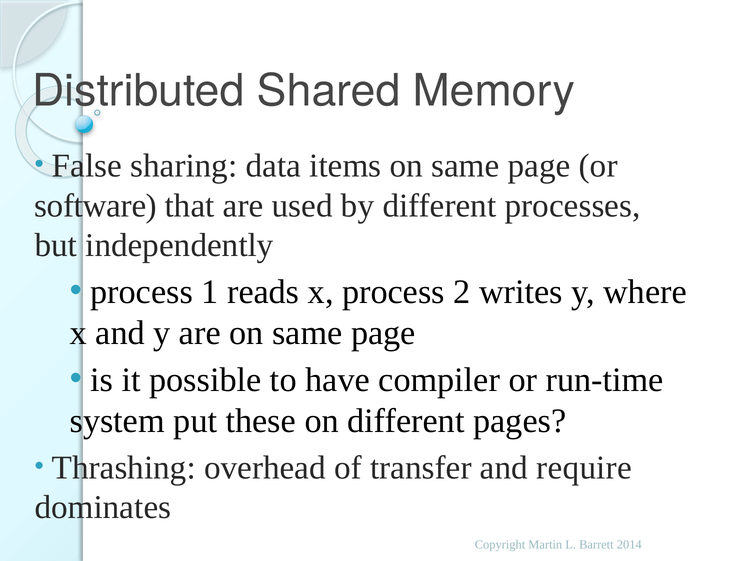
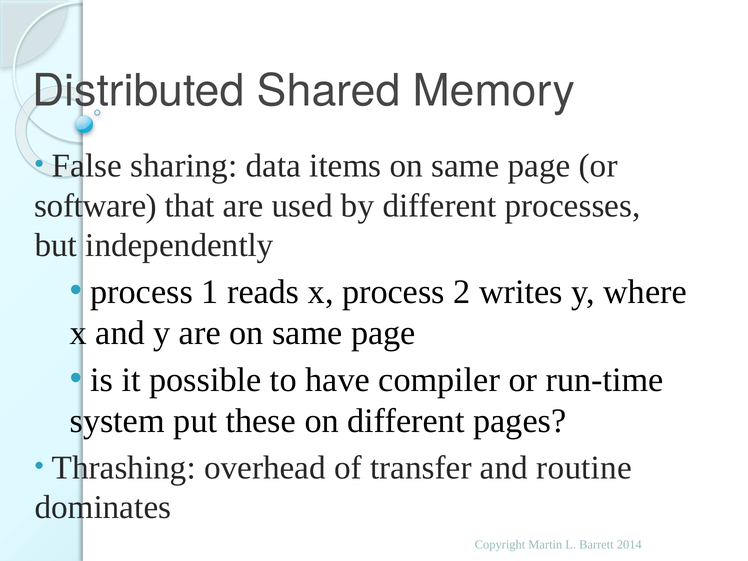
require: require -> routine (584, 468)
